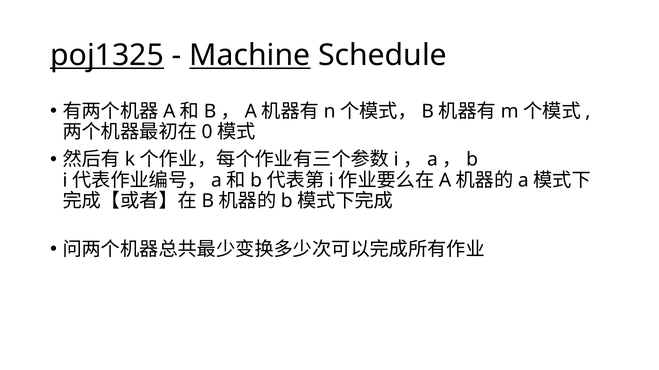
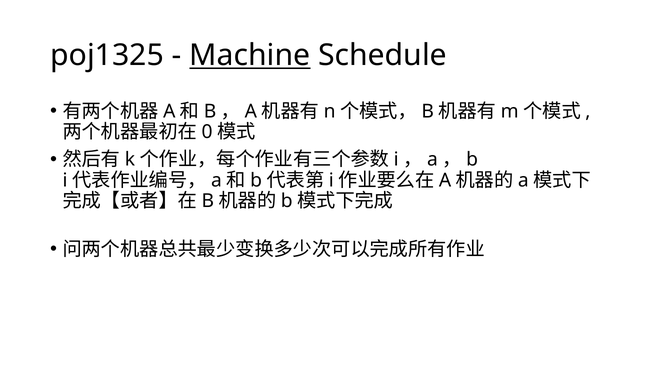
poj1325 underline: present -> none (107, 55)
